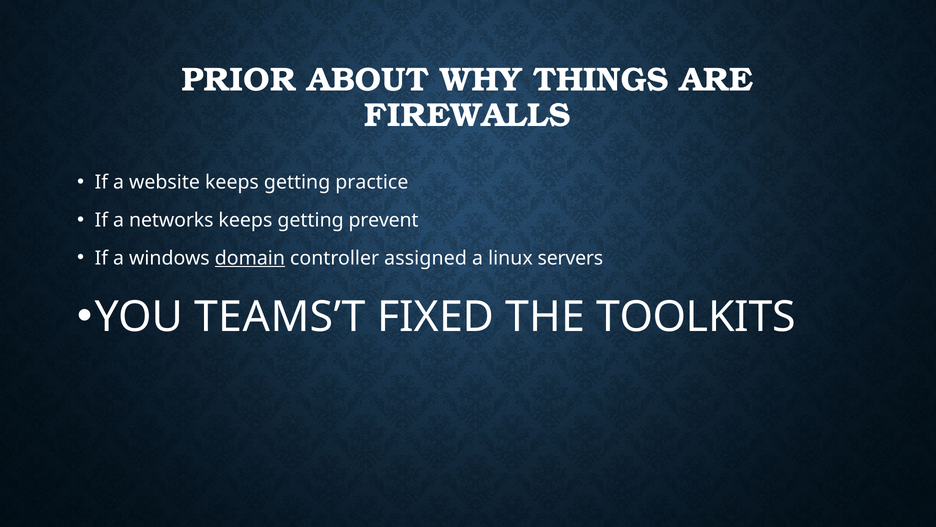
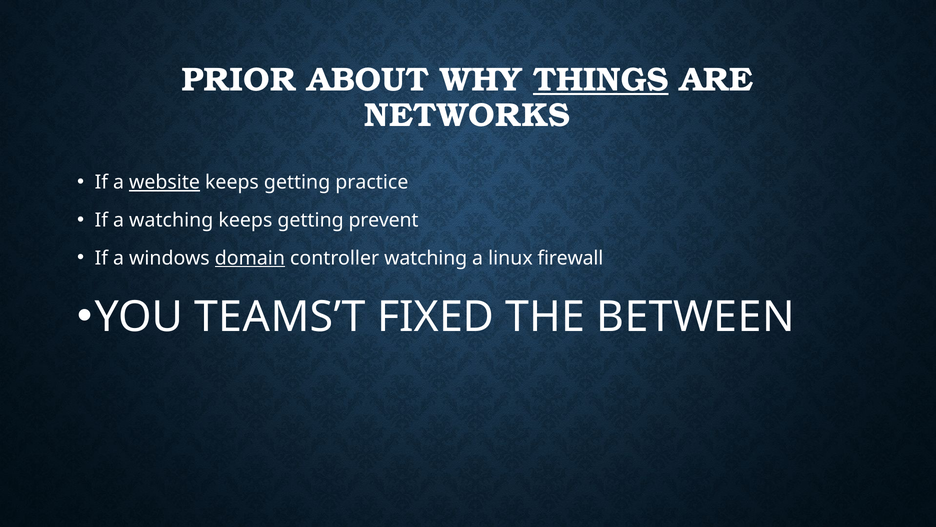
THINGS underline: none -> present (601, 80)
FIREWALLS: FIREWALLS -> NETWORKS (467, 115)
website underline: none -> present (165, 182)
a networks: networks -> watching (171, 220)
controller assigned: assigned -> watching (426, 258)
servers: servers -> firewall (570, 258)
TOOLKITS: TOOLKITS -> BETWEEN (695, 317)
